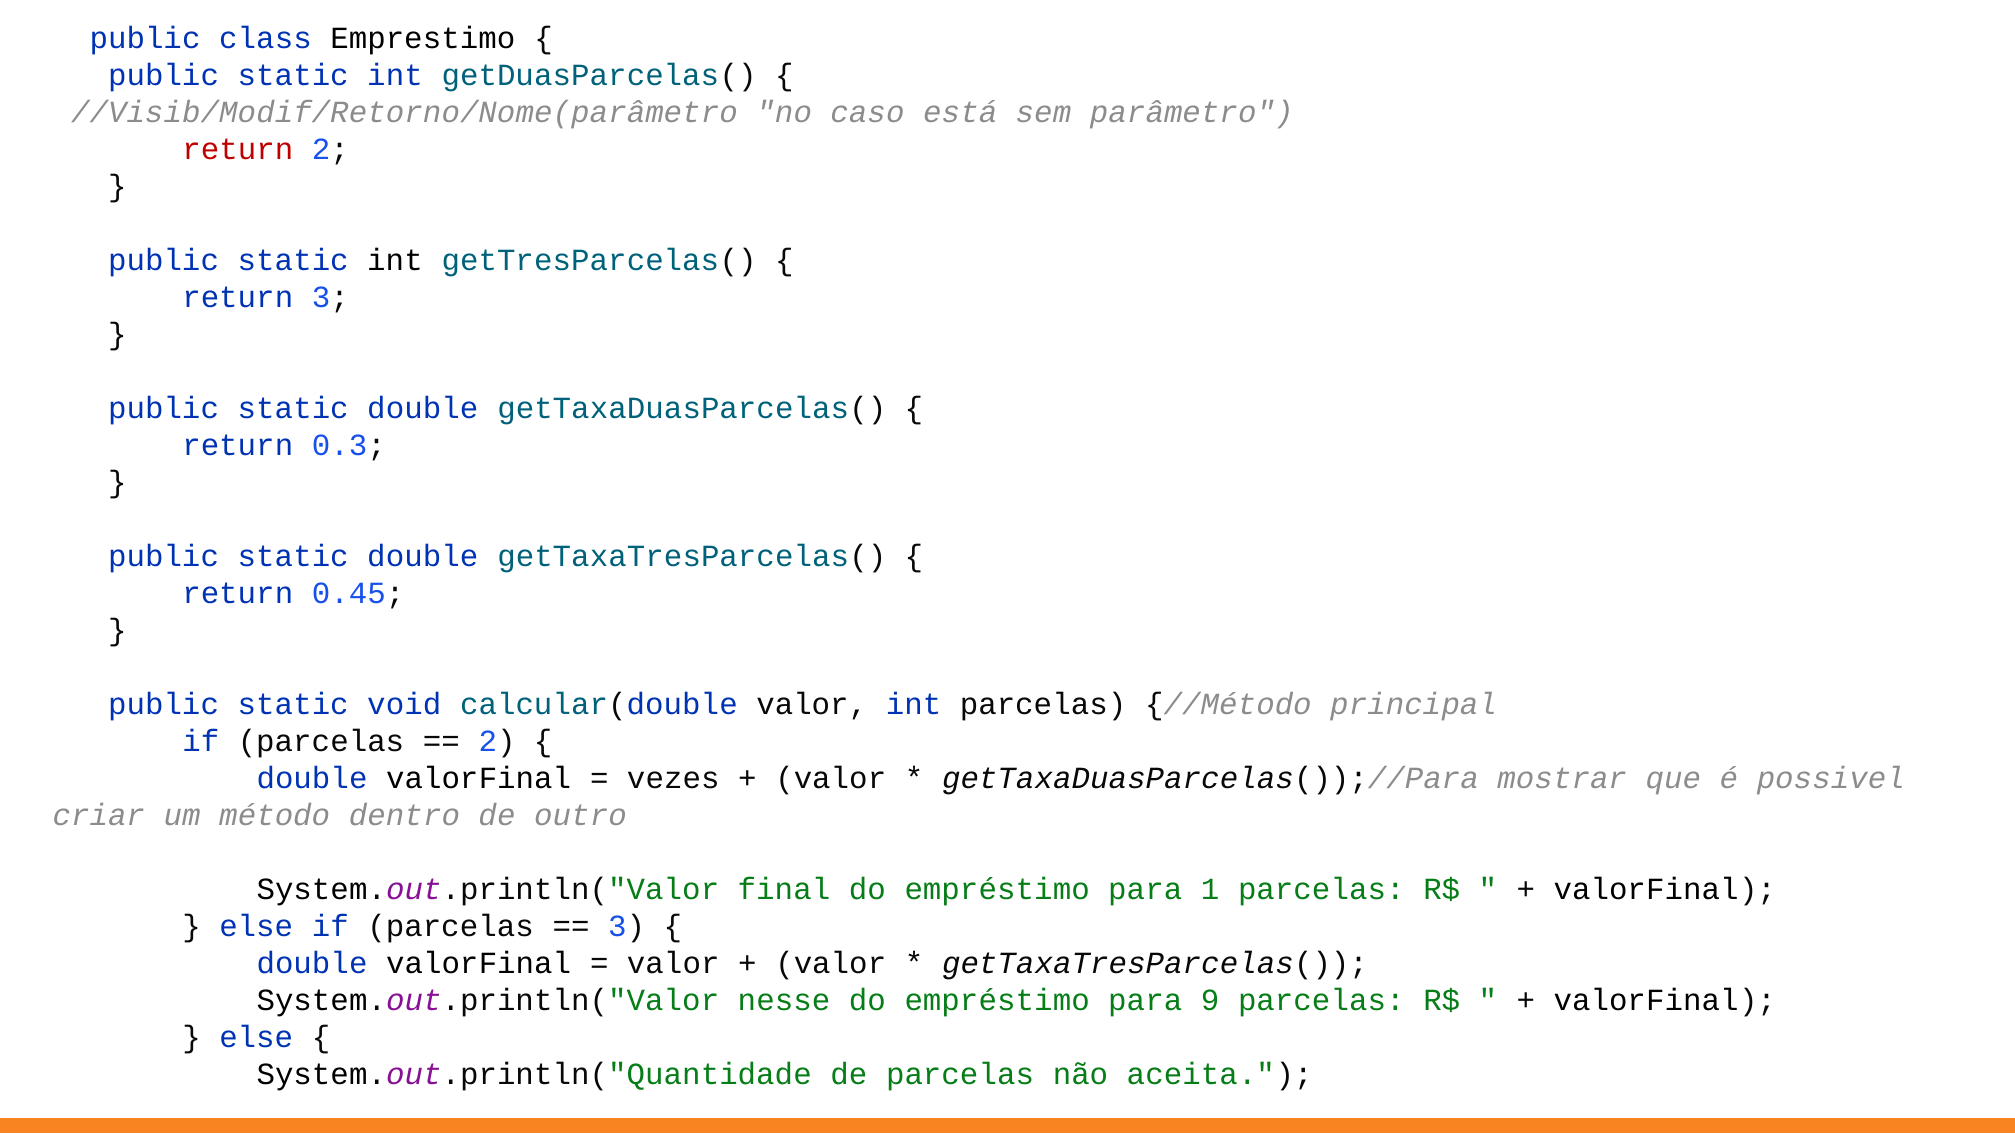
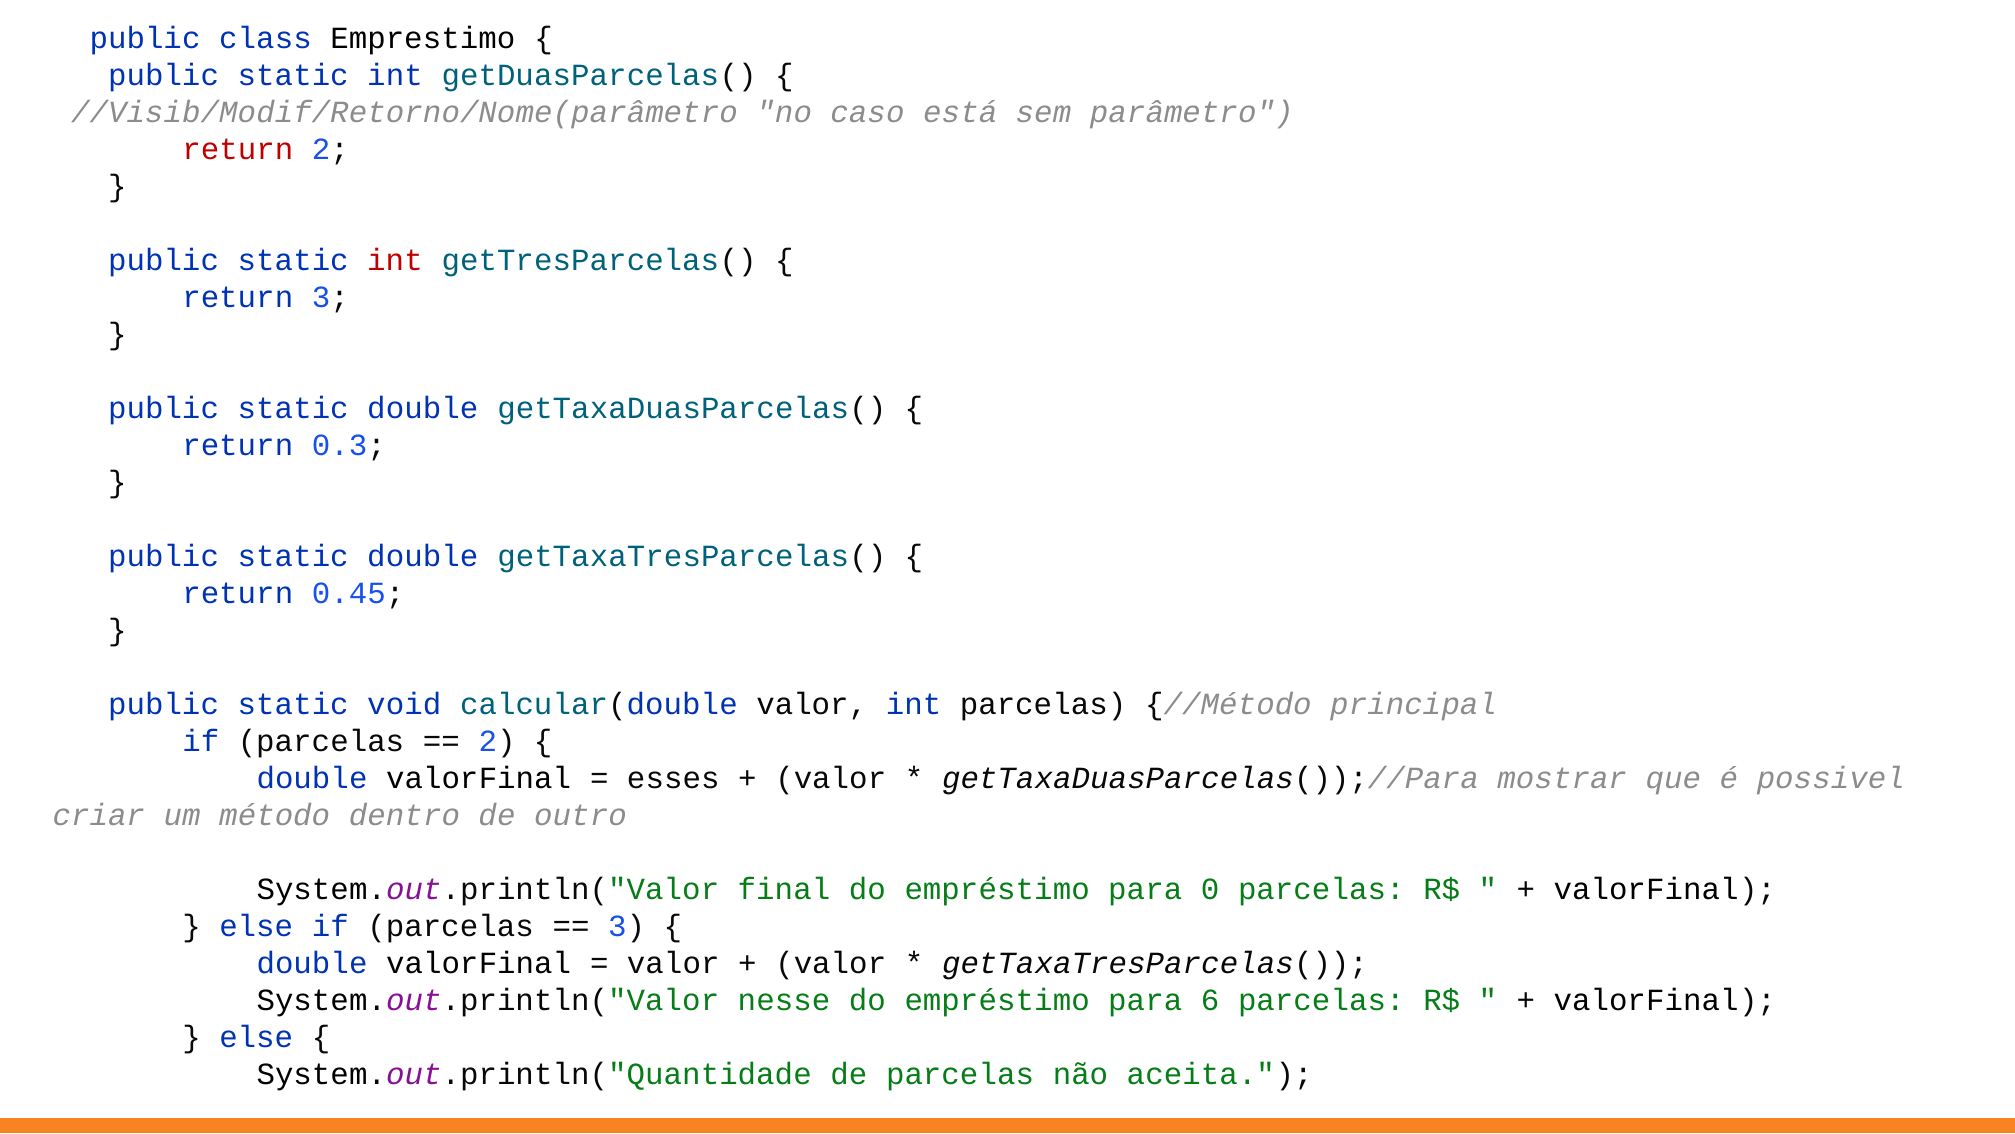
int colour: black -> red (395, 261)
vezes: vezes -> esses (673, 778)
1: 1 -> 0 (1210, 889)
9: 9 -> 6 (1210, 1000)
